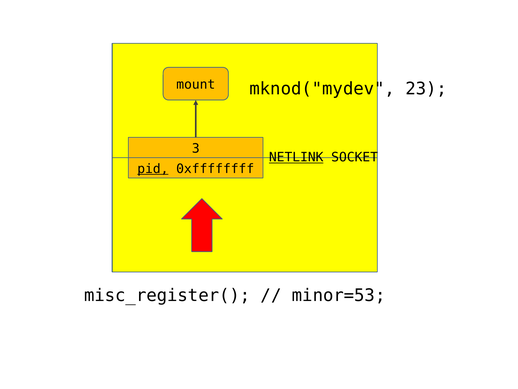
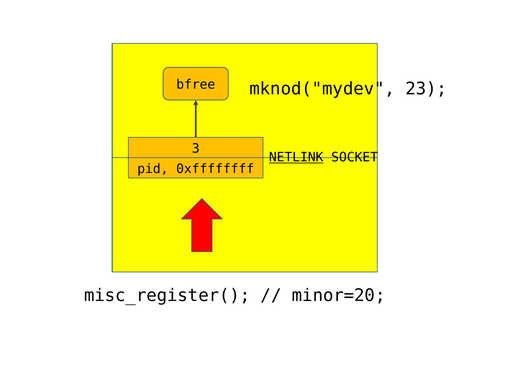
mount: mount -> bfree (196, 84)
pid underline: present -> none (153, 169)
minor=53: minor=53 -> minor=20 (339, 295)
